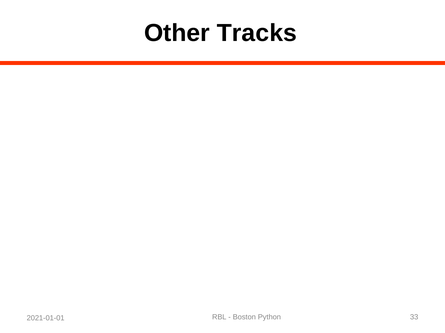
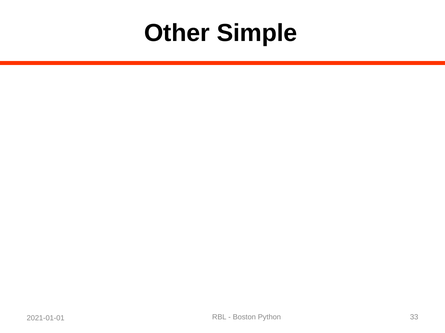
Tracks: Tracks -> Simple (257, 33)
